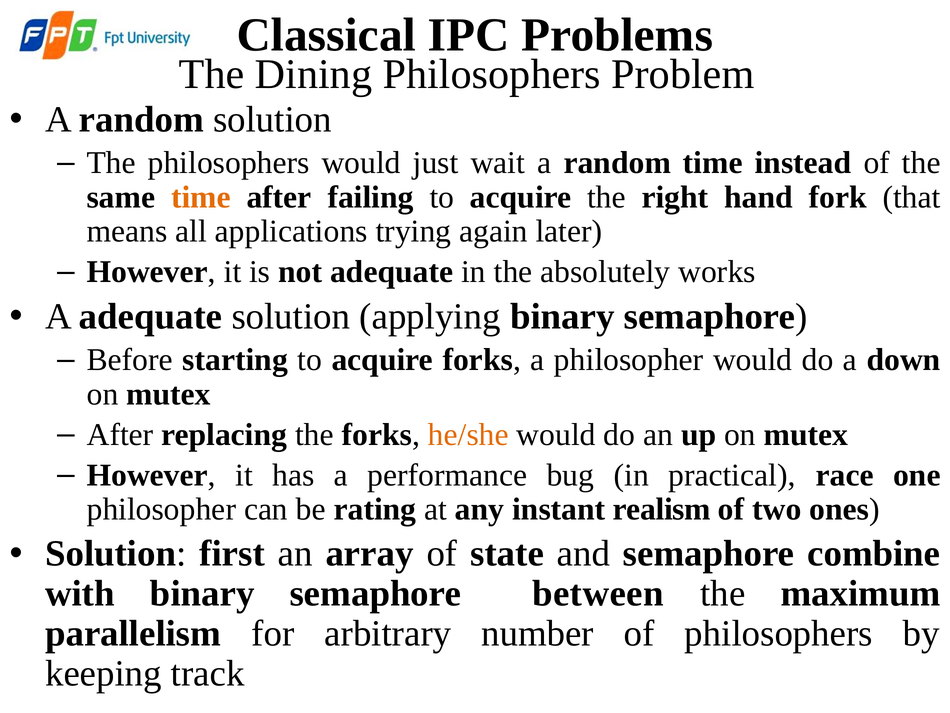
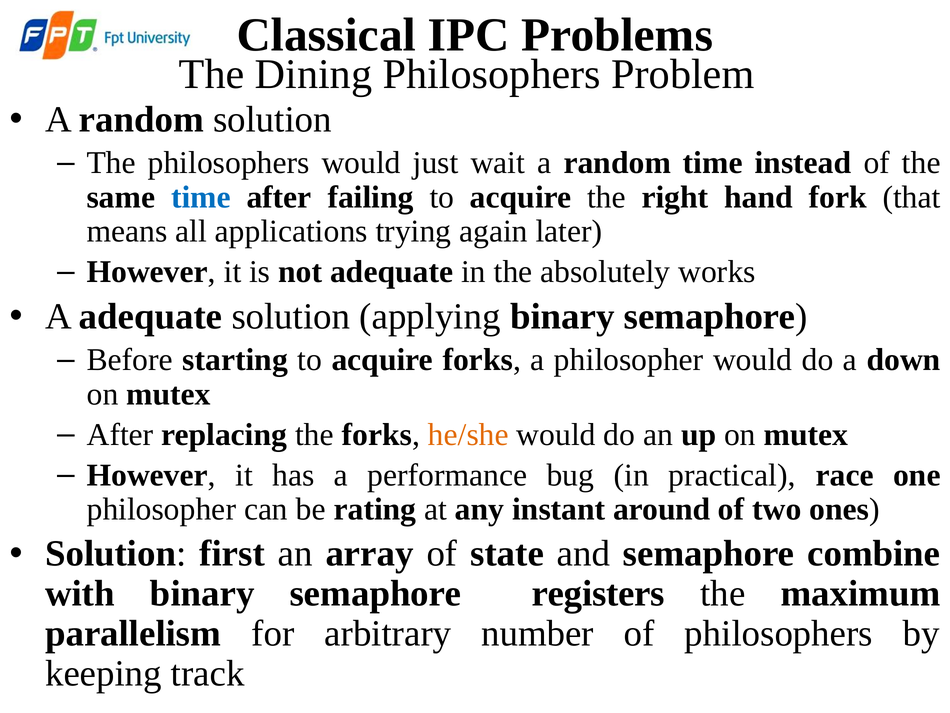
time colour: orange -> blue (201, 197)
realism: realism -> around (662, 509)
between: between -> registers (598, 593)
